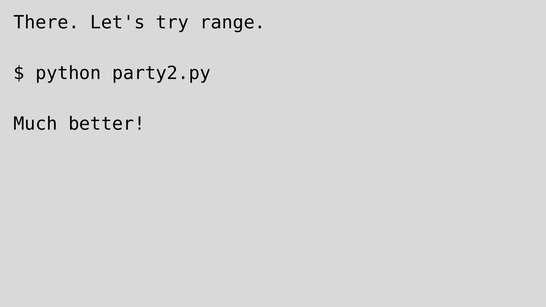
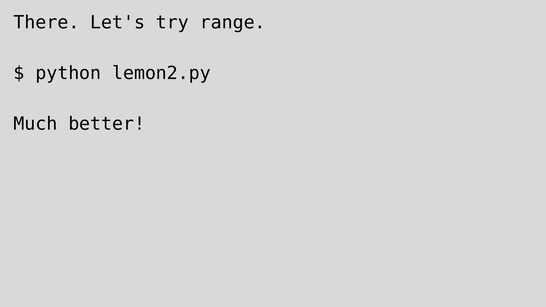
party2.py: party2.py -> lemon2.py (161, 73)
